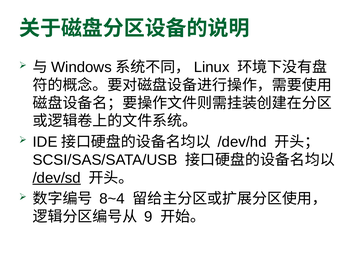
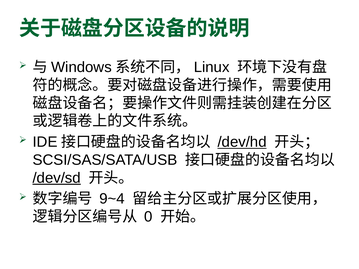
/dev/hd underline: none -> present (242, 142)
8~4: 8~4 -> 9~4 (112, 199)
9: 9 -> 0 (148, 217)
